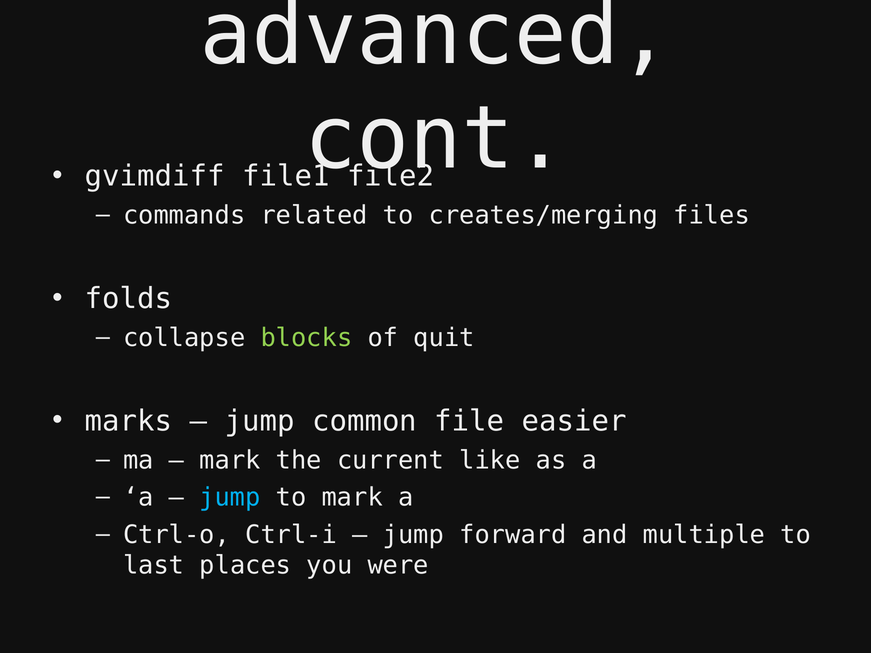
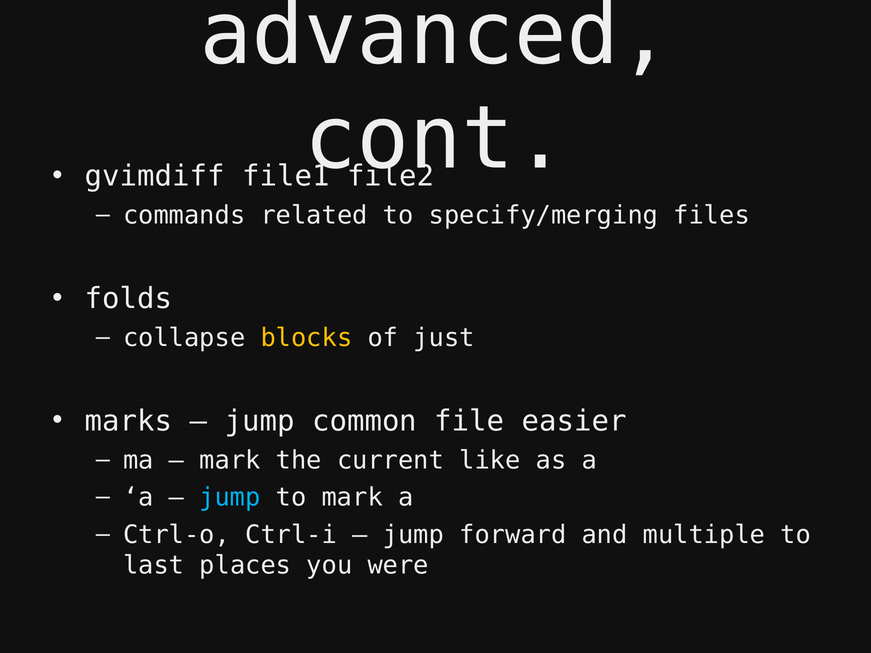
creates/merging: creates/merging -> specify/merging (543, 215)
blocks colour: light green -> yellow (306, 338)
quit: quit -> just (444, 338)
